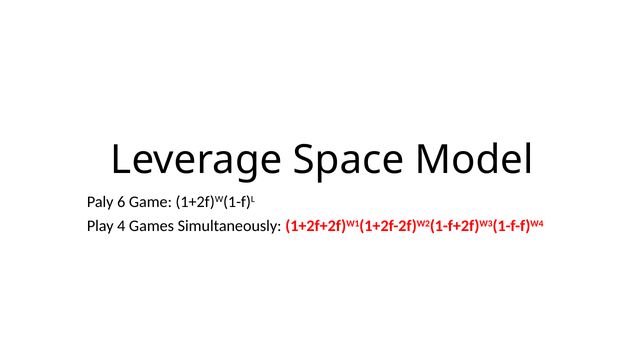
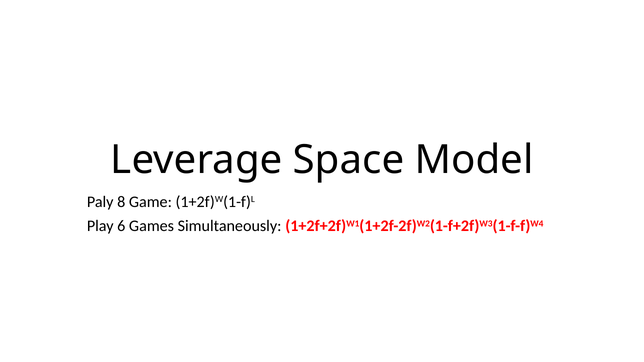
6: 6 -> 8 (121, 202)
4: 4 -> 6 (121, 226)
